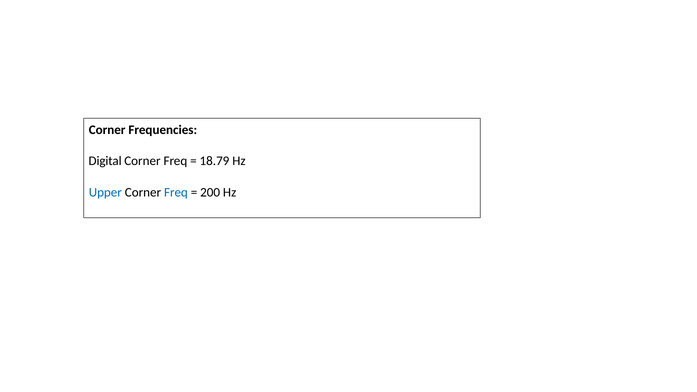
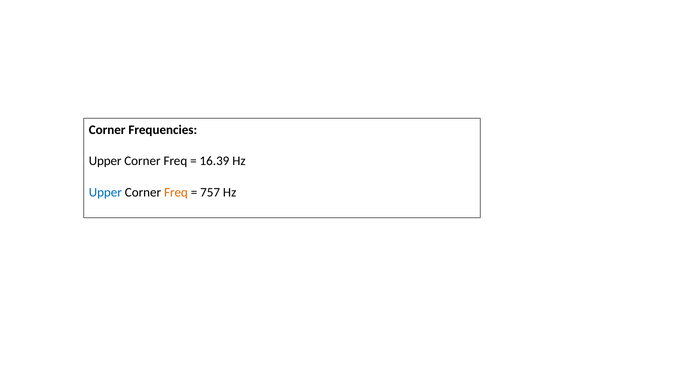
Digital: Digital -> Upper (105, 161)
18.79: 18.79 -> 16.39 (214, 161)
Freq colour: blue -> orange (176, 193)
200: 200 -> 757 (210, 193)
